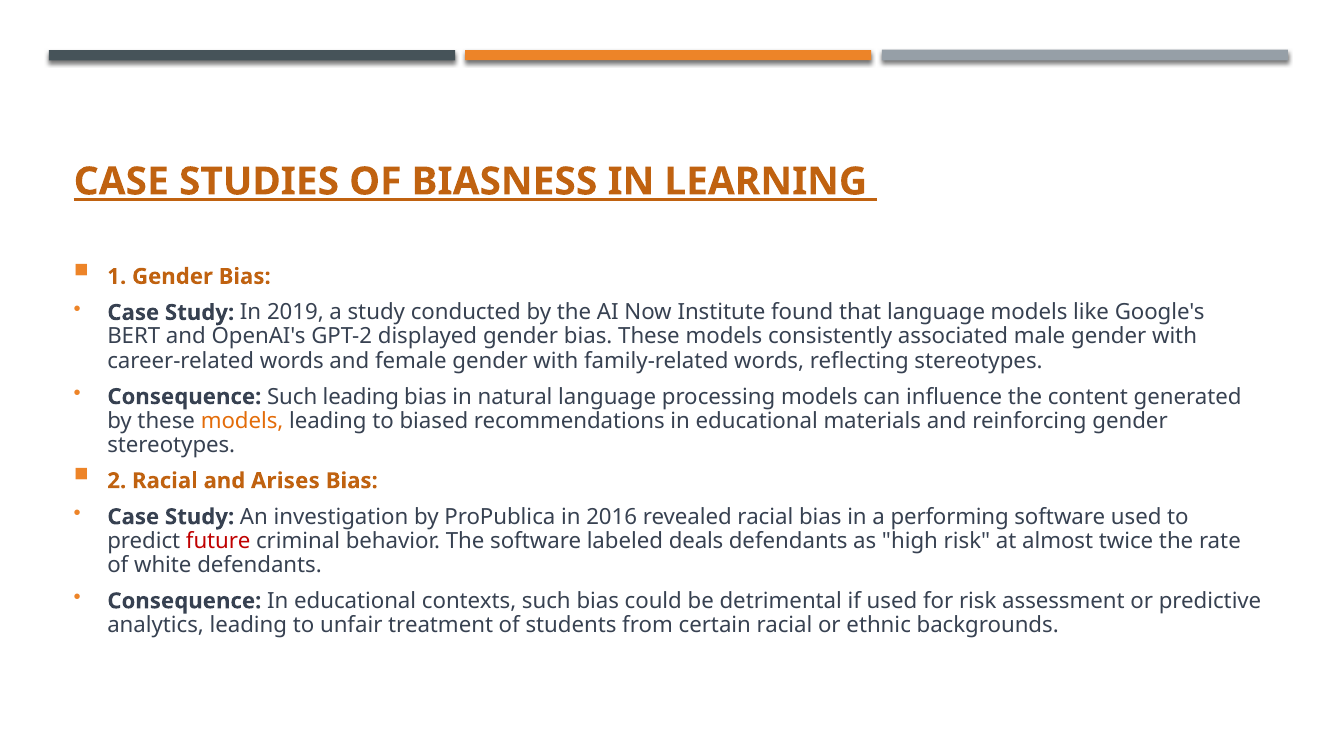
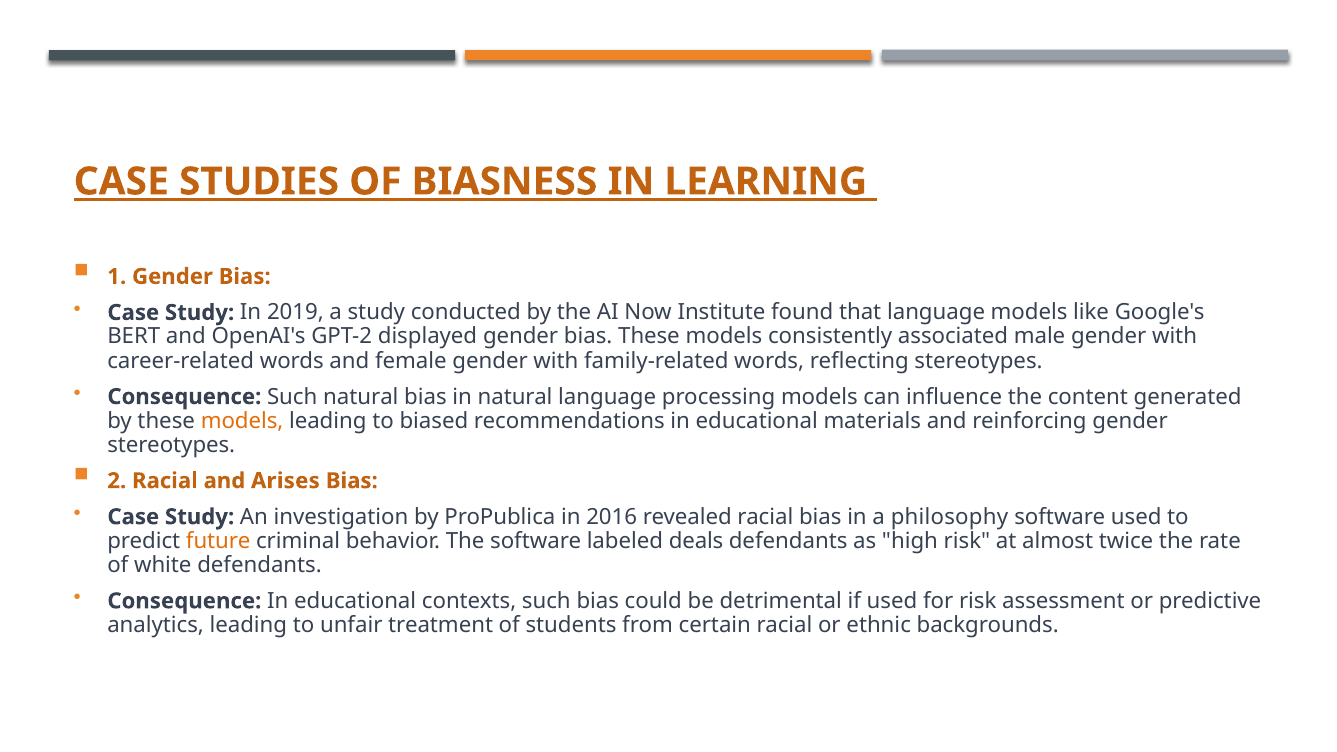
Such leading: leading -> natural (361, 397)
performing: performing -> philosophy (949, 517)
future colour: red -> orange (218, 541)
